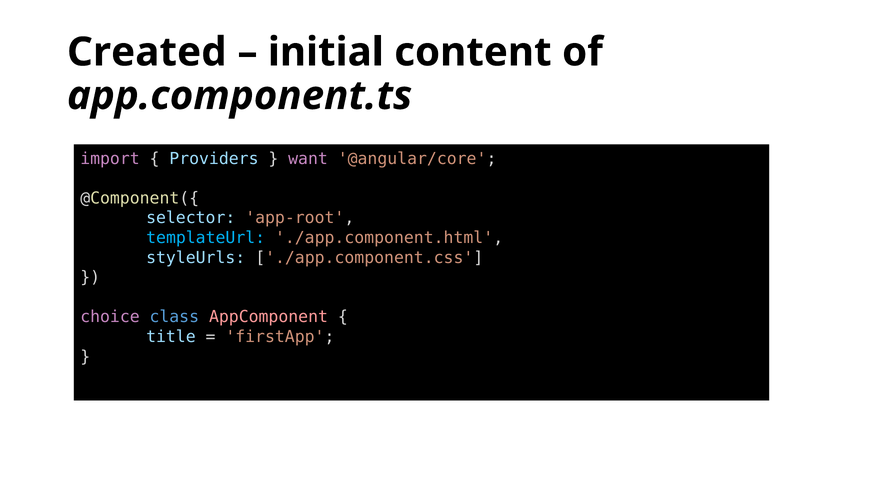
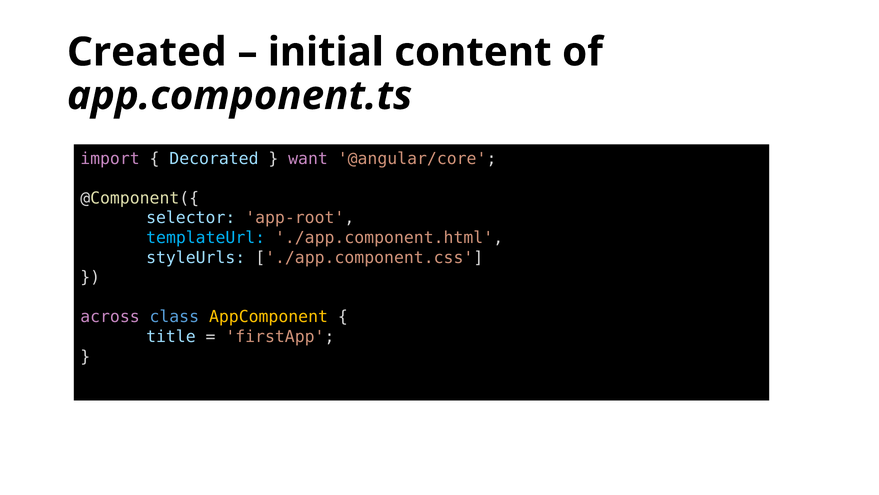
Providers: Providers -> Decorated (214, 158)
choice: choice -> across (110, 317)
AppComponent colour: pink -> yellow (269, 317)
